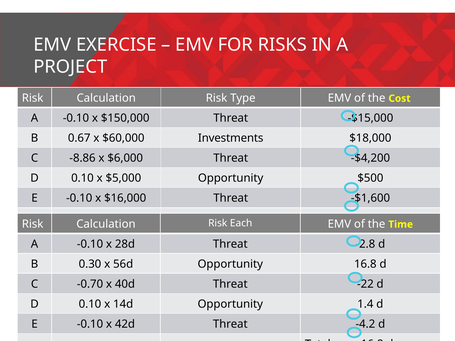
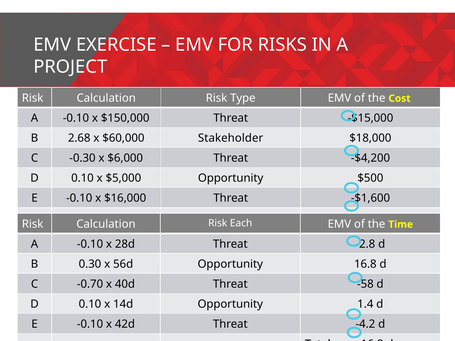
0.67: 0.67 -> 2.68 (79, 138)
Investments: Investments -> Stakeholder (231, 138)
-8.86: -8.86 -> -0.30 (82, 158)
-22: -22 -> -58 (365, 284)
